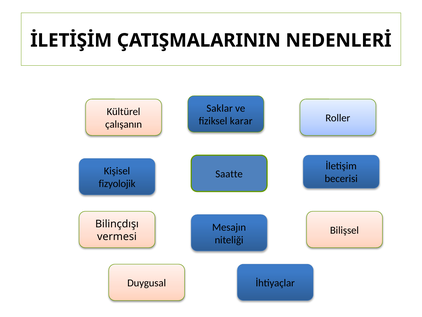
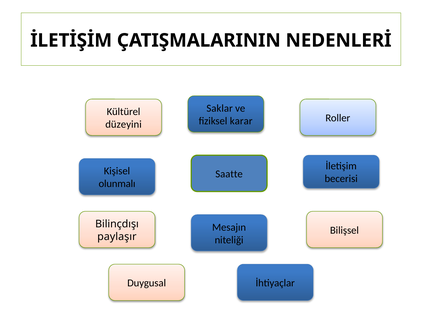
çalışanın: çalışanın -> düzeyini (124, 124)
fizyolojik: fizyolojik -> olunmalı (117, 183)
vermesi: vermesi -> paylaşır (117, 236)
